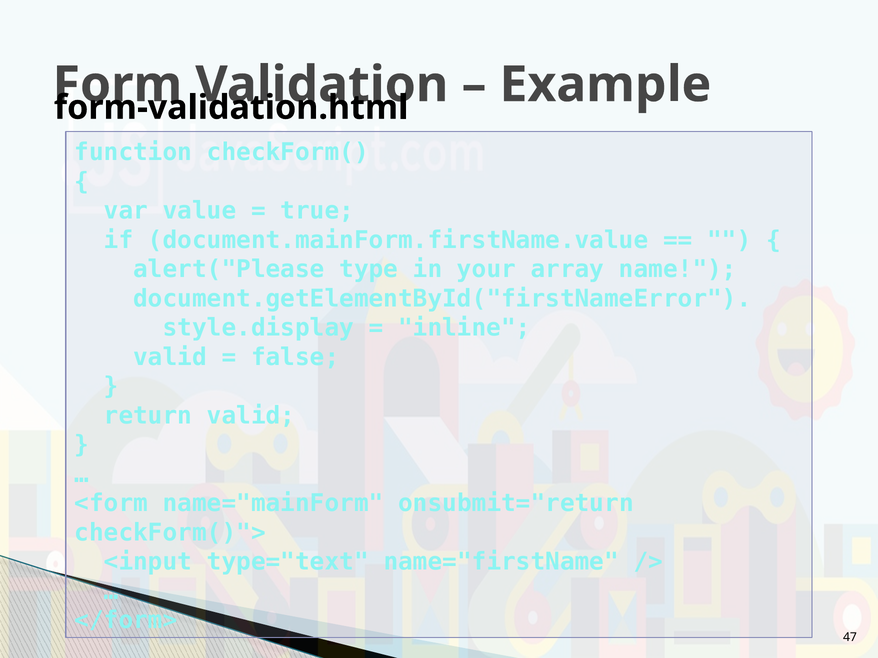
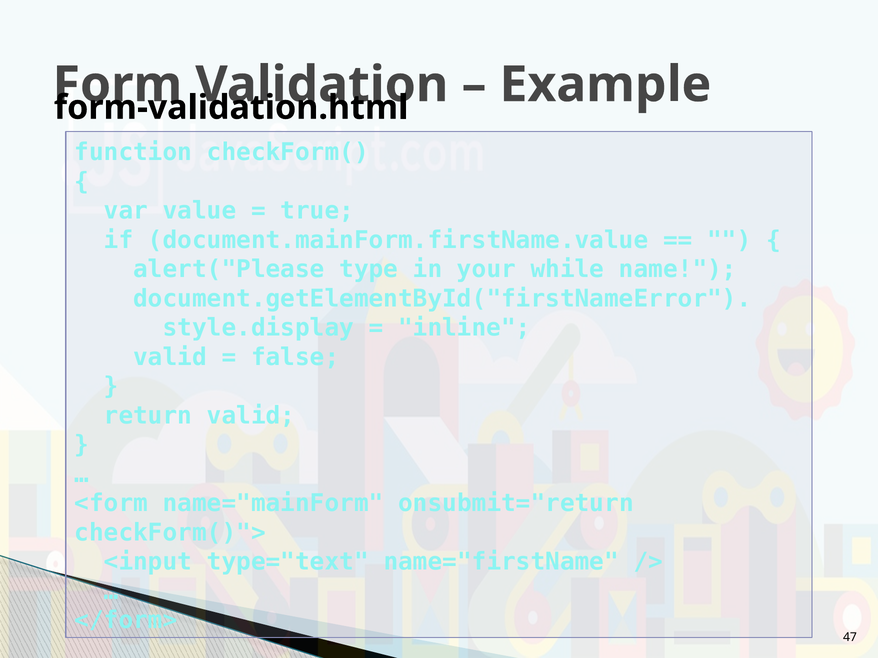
array: array -> while (567, 269)
